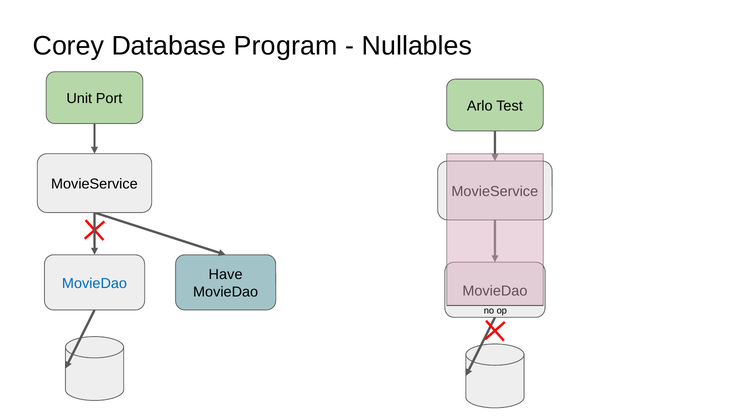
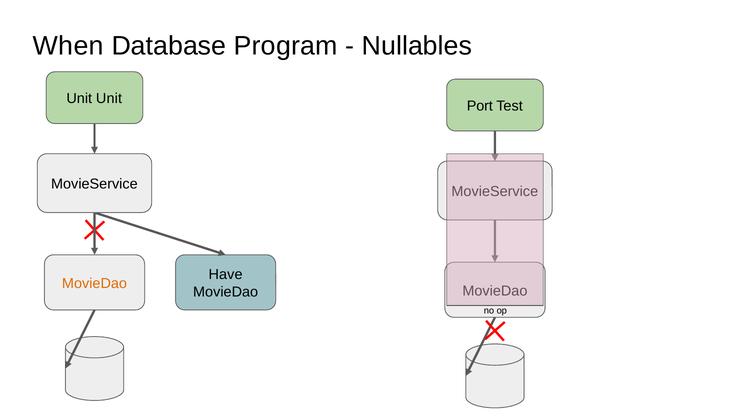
Corey: Corey -> When (68, 46)
Unit Port: Port -> Unit (109, 99)
Arlo: Arlo -> Port (480, 106)
MovieDao colour: blue -> orange (94, 284)
